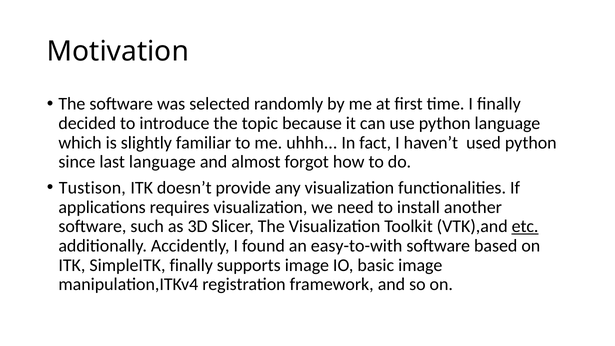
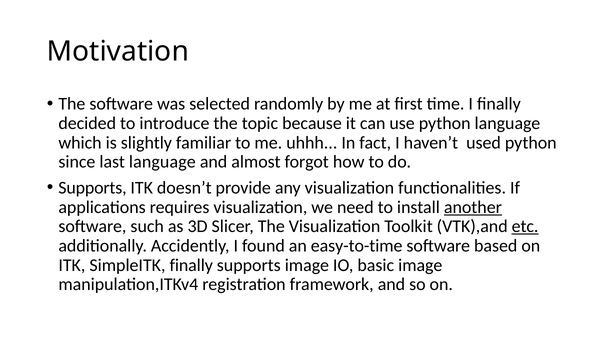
Tustison: Tustison -> Supports (92, 188)
another underline: none -> present (473, 207)
easy-to-with: easy-to-with -> easy-to-time (357, 246)
